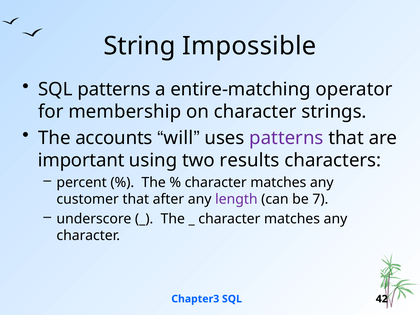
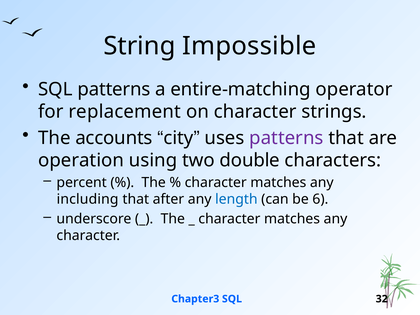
membership: membership -> replacement (125, 112)
will: will -> city (178, 138)
important: important -> operation (81, 160)
results: results -> double (250, 160)
customer: customer -> including (88, 199)
length colour: purple -> blue (236, 199)
7: 7 -> 6 (320, 199)
42: 42 -> 32 (382, 299)
